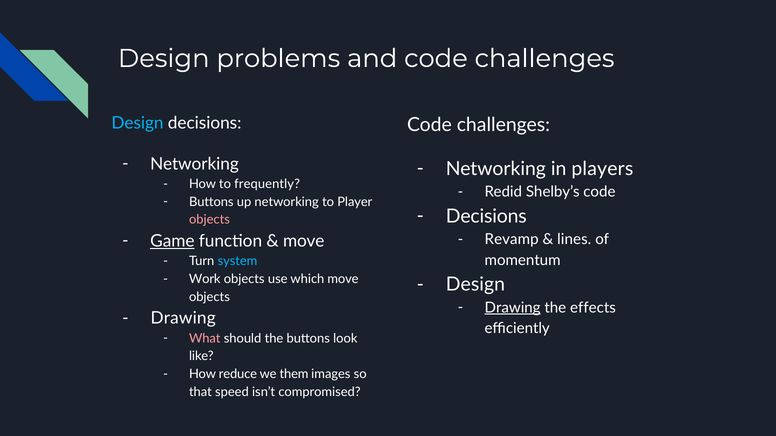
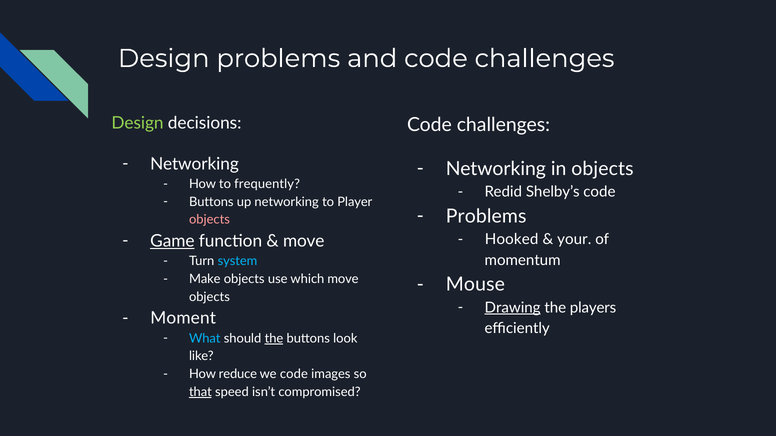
Design colour: light blue -> light green (137, 123)
in players: players -> objects (602, 169)
Decisions: Decisions -> Problems (486, 216)
Revamp: Revamp -> Hooked (512, 240)
lines: lines -> your (574, 240)
Work: Work -> Make (205, 279)
Design: Design -> Mouse (475, 285)
effects: effects -> players (593, 308)
Drawing: Drawing -> Moment (183, 319)
What colour: pink -> light blue (205, 339)
the underline: none -> present (274, 339)
we them: them -> code (294, 374)
that underline: none -> present (200, 392)
